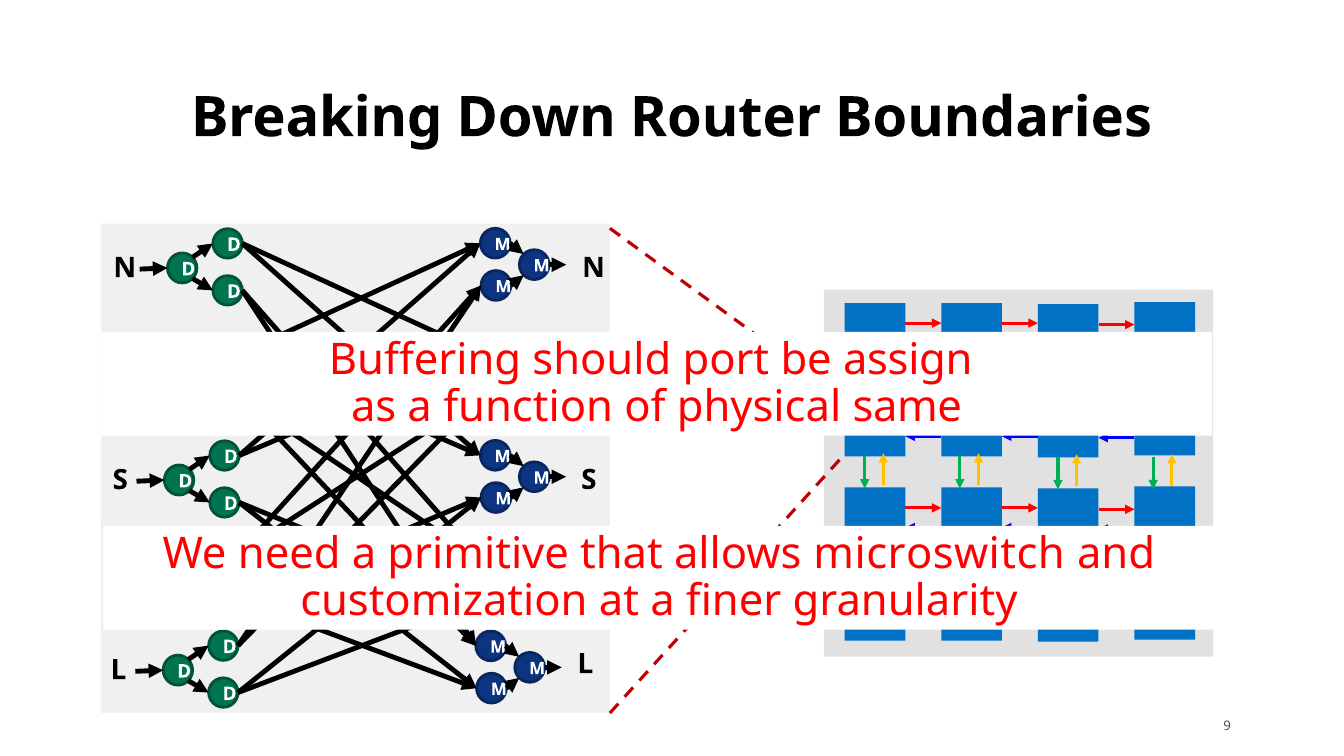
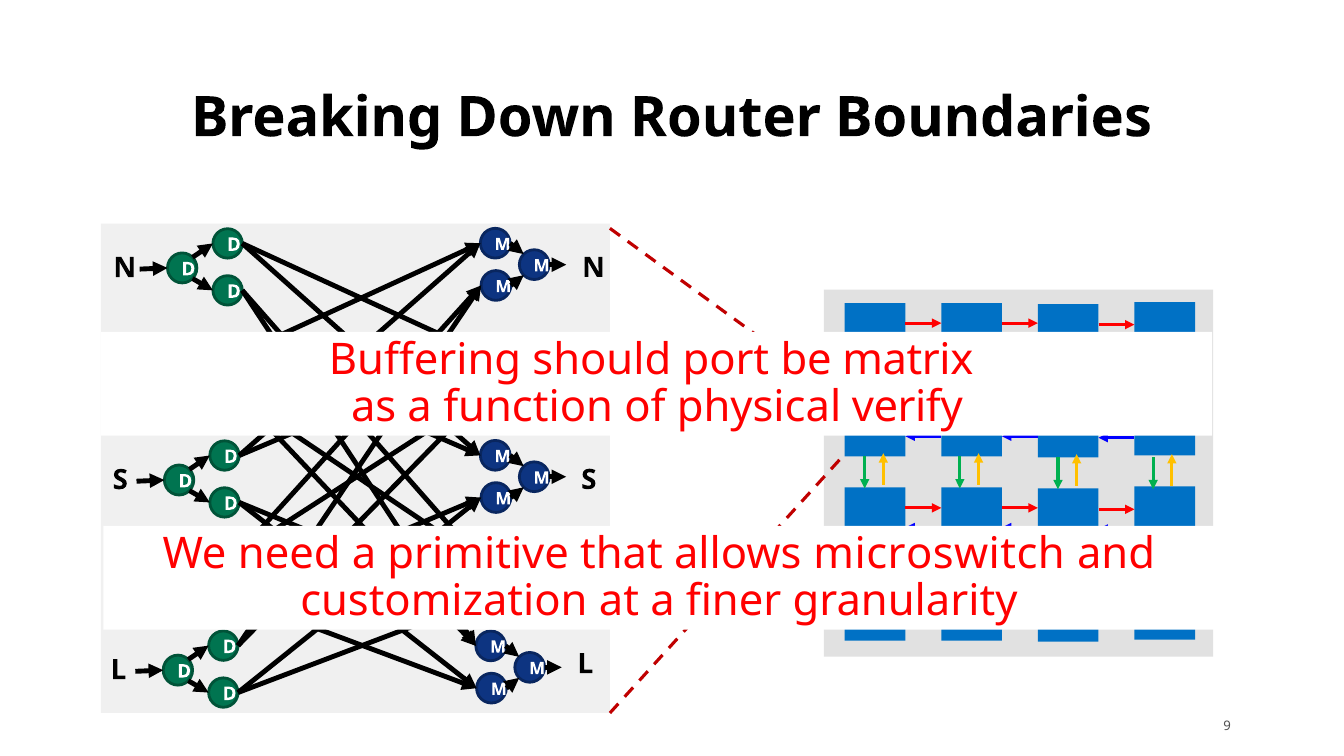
assign: assign -> matrix (908, 360)
same: same -> verify (907, 407)
